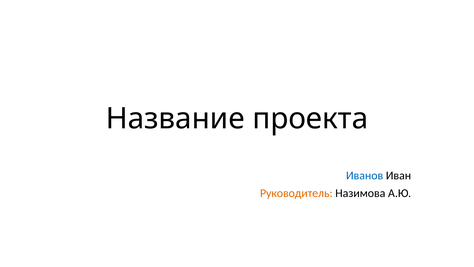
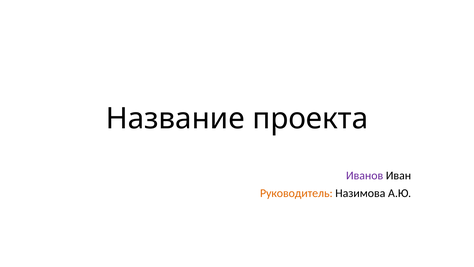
Иванов colour: blue -> purple (365, 175)
